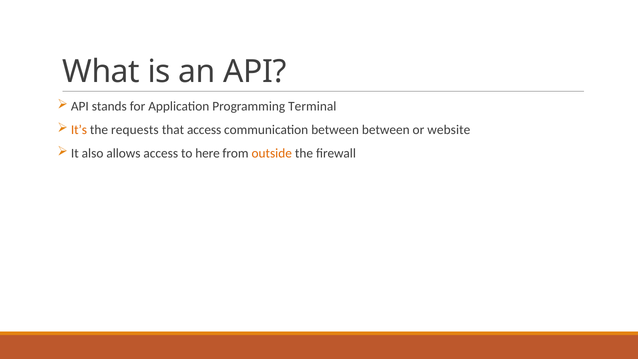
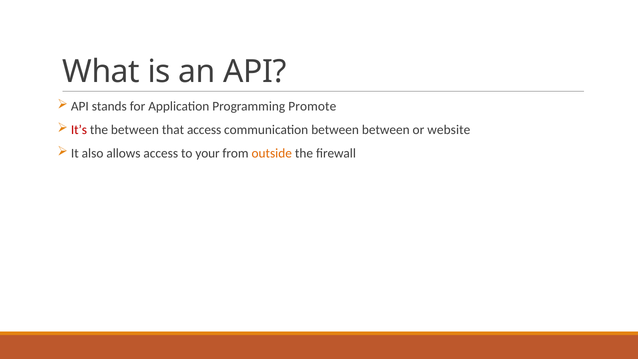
Terminal: Terminal -> Promote (312, 106)
It’s colour: orange -> red (79, 130)
the requests: requests -> between (135, 130)
here: here -> your (208, 153)
